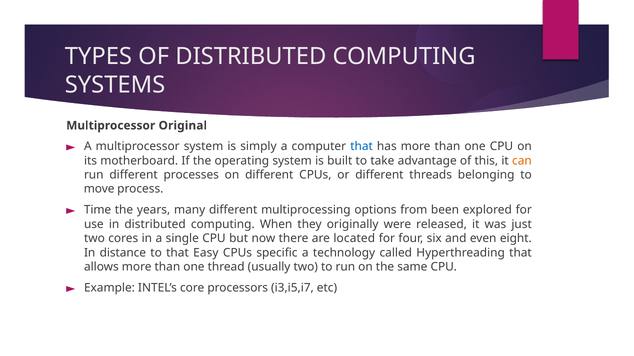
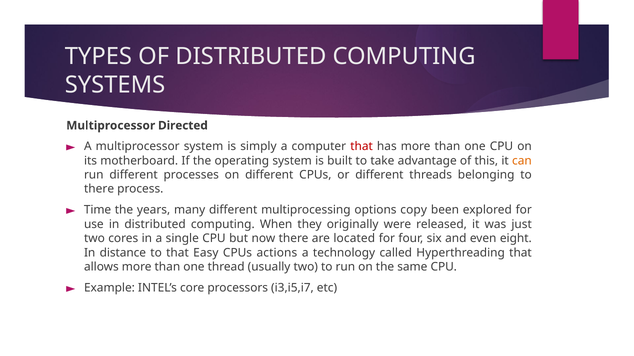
Original: Original -> Directed (183, 126)
that colour: blue -> red (362, 147)
move: move -> there (99, 189)
from: from -> copy (414, 210)
specific: specific -> actions (277, 253)
